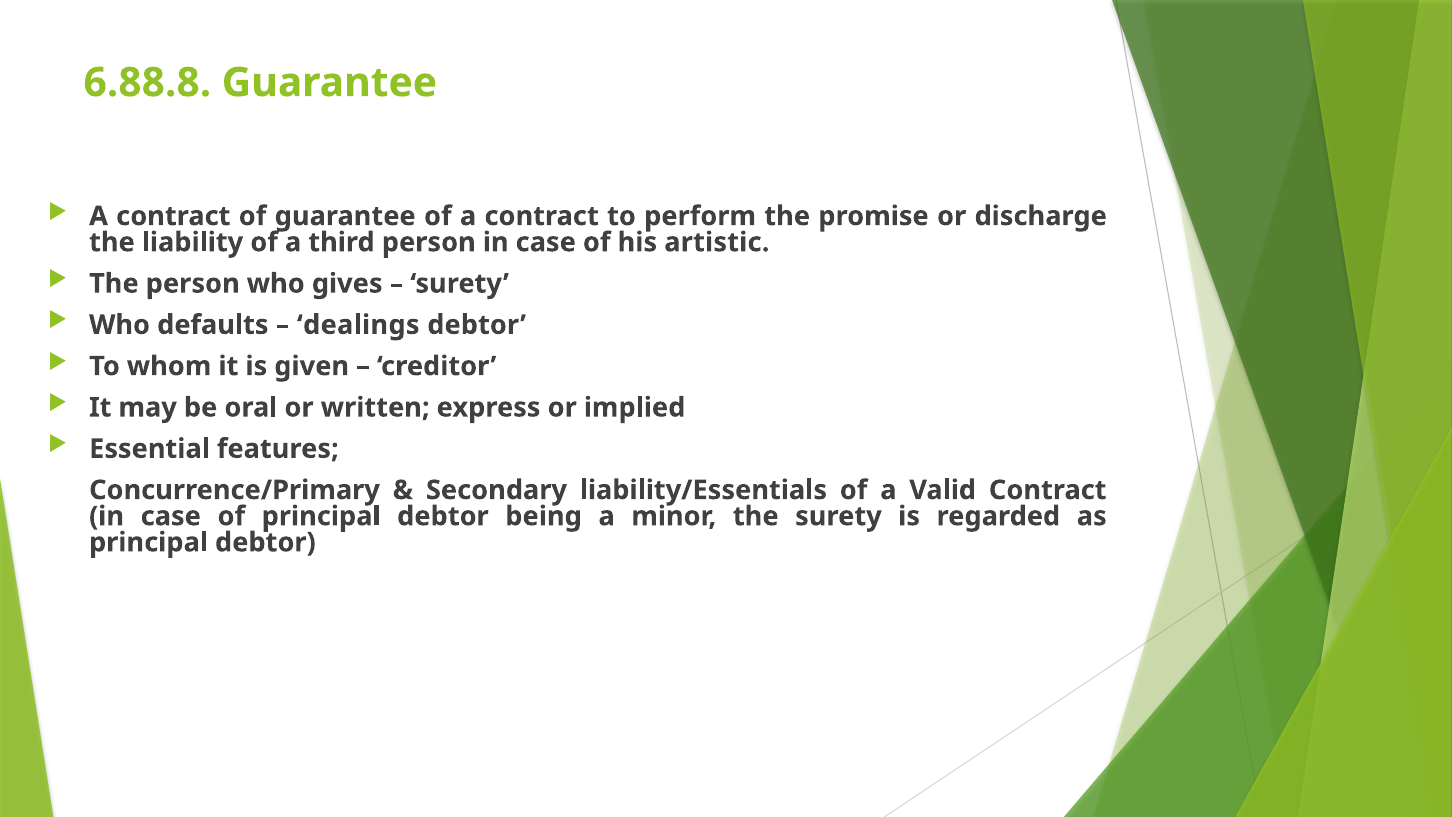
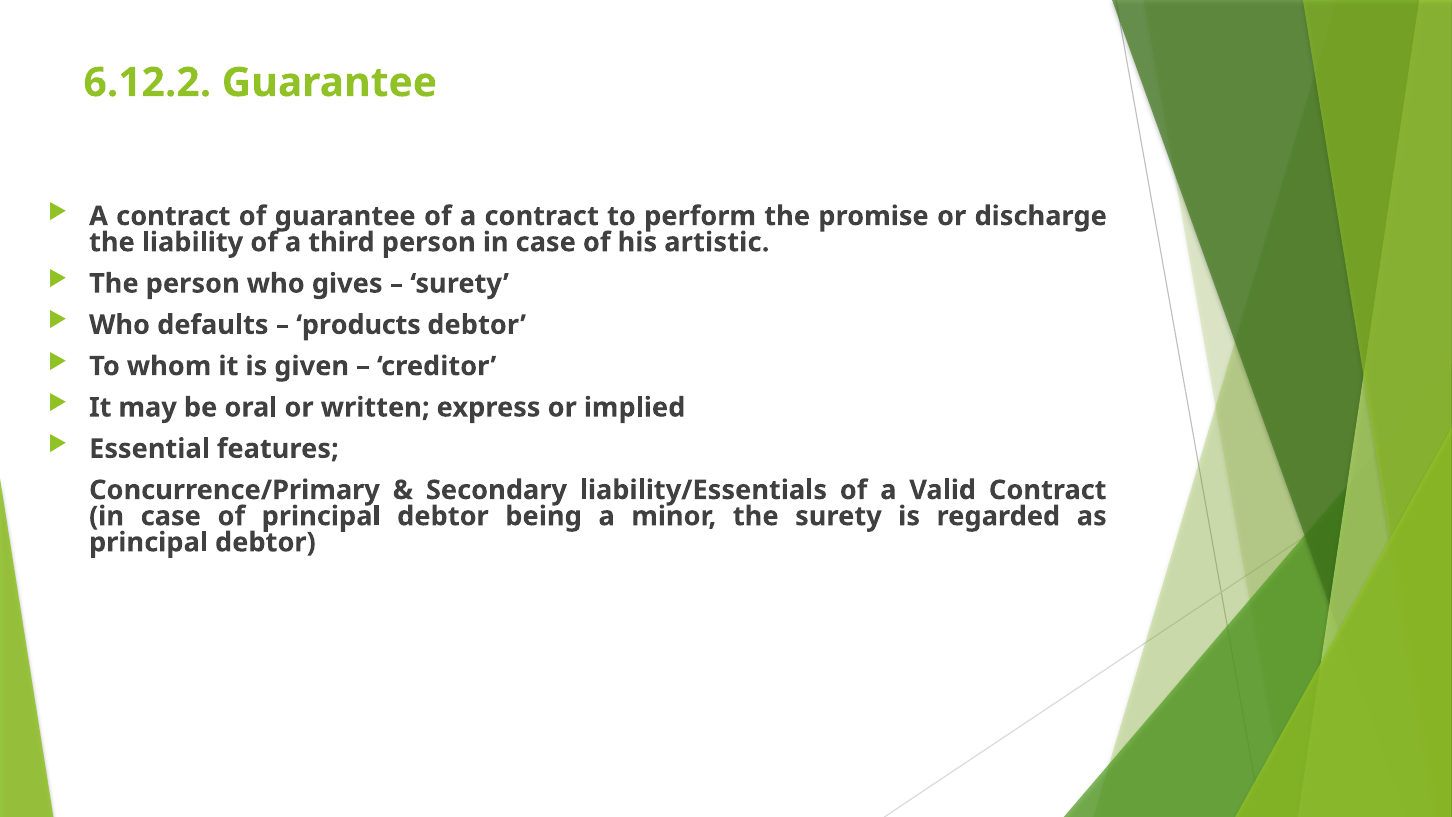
6.88.8: 6.88.8 -> 6.12.2 (147, 83)
dealings: dealings -> products (358, 325)
